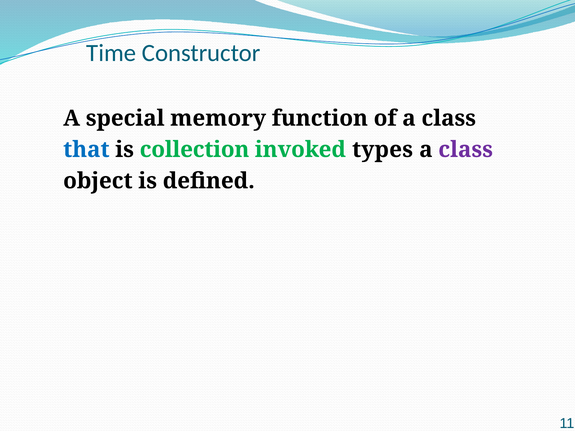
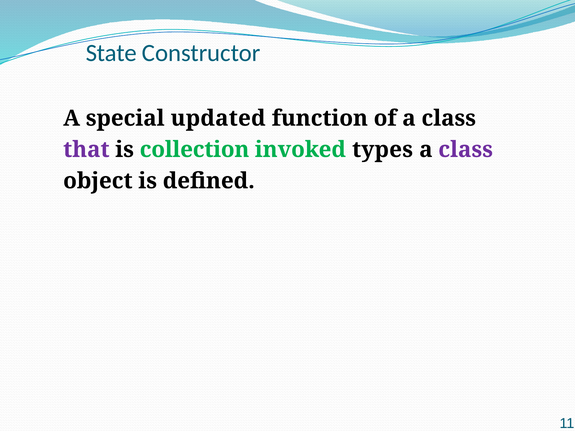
Time: Time -> State (111, 53)
memory: memory -> updated (218, 118)
that colour: blue -> purple (86, 150)
